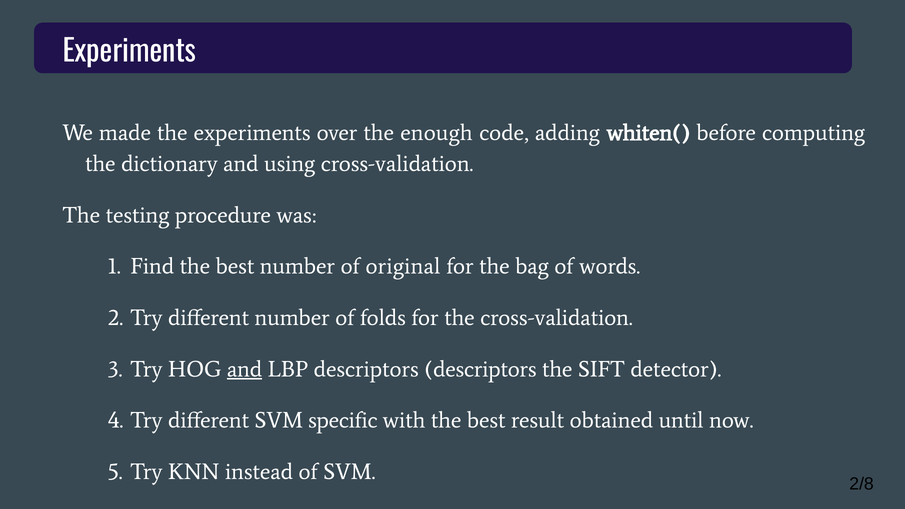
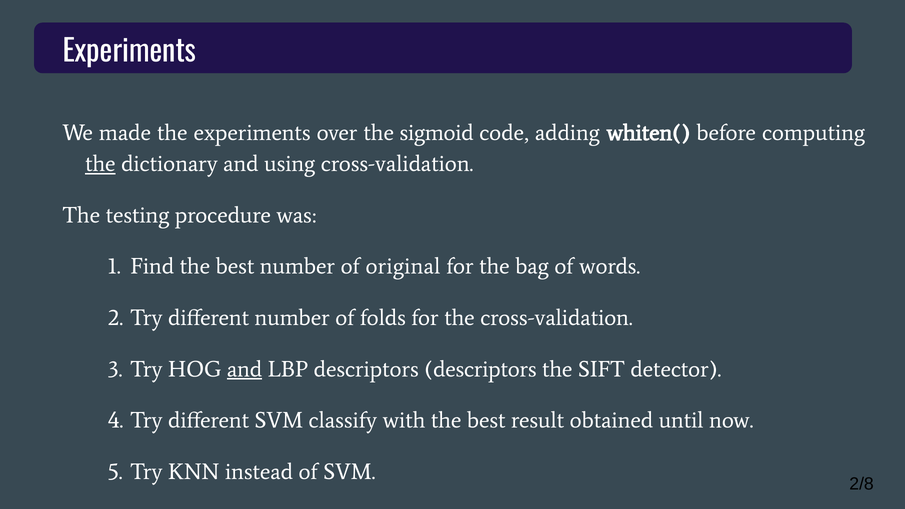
enough: enough -> sigmoid (437, 133)
the underline: none -> present (100, 164)
specific: specific -> classify (343, 420)
